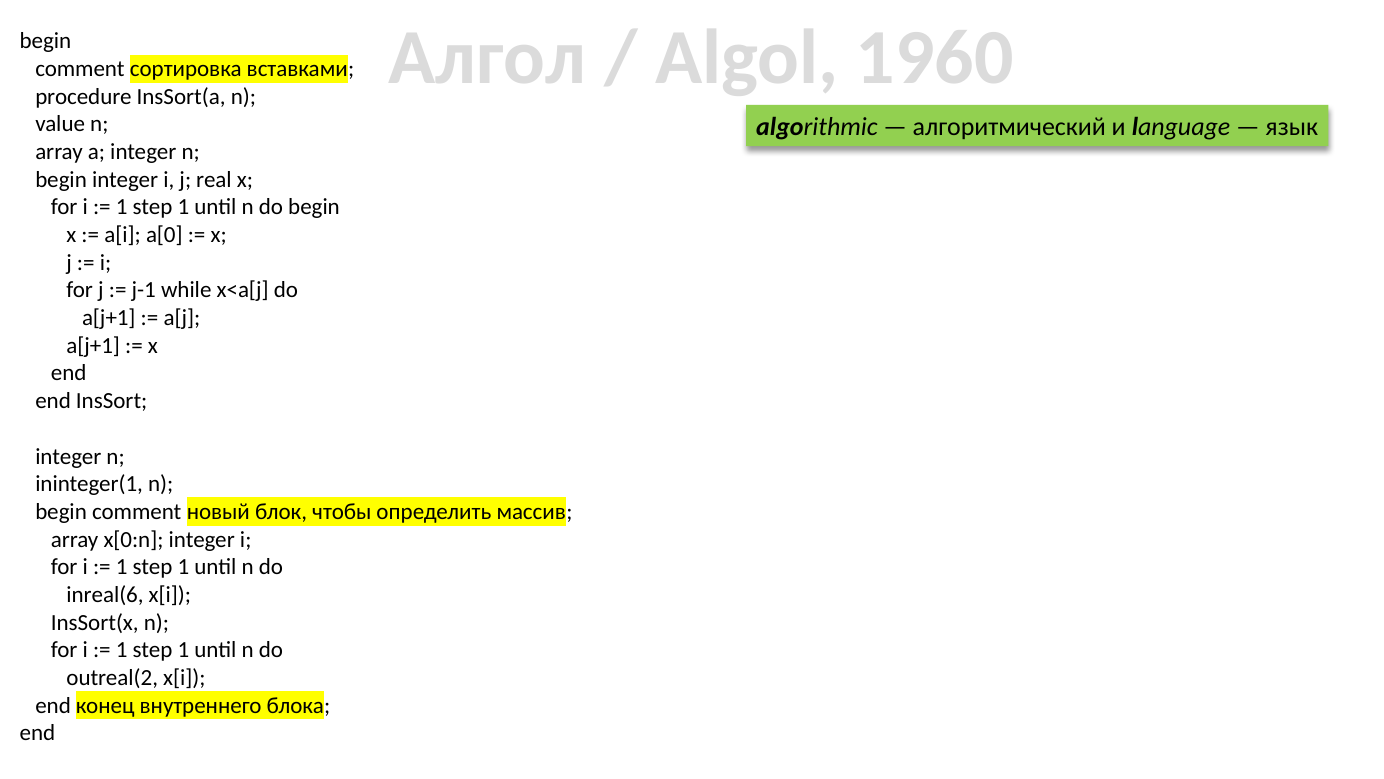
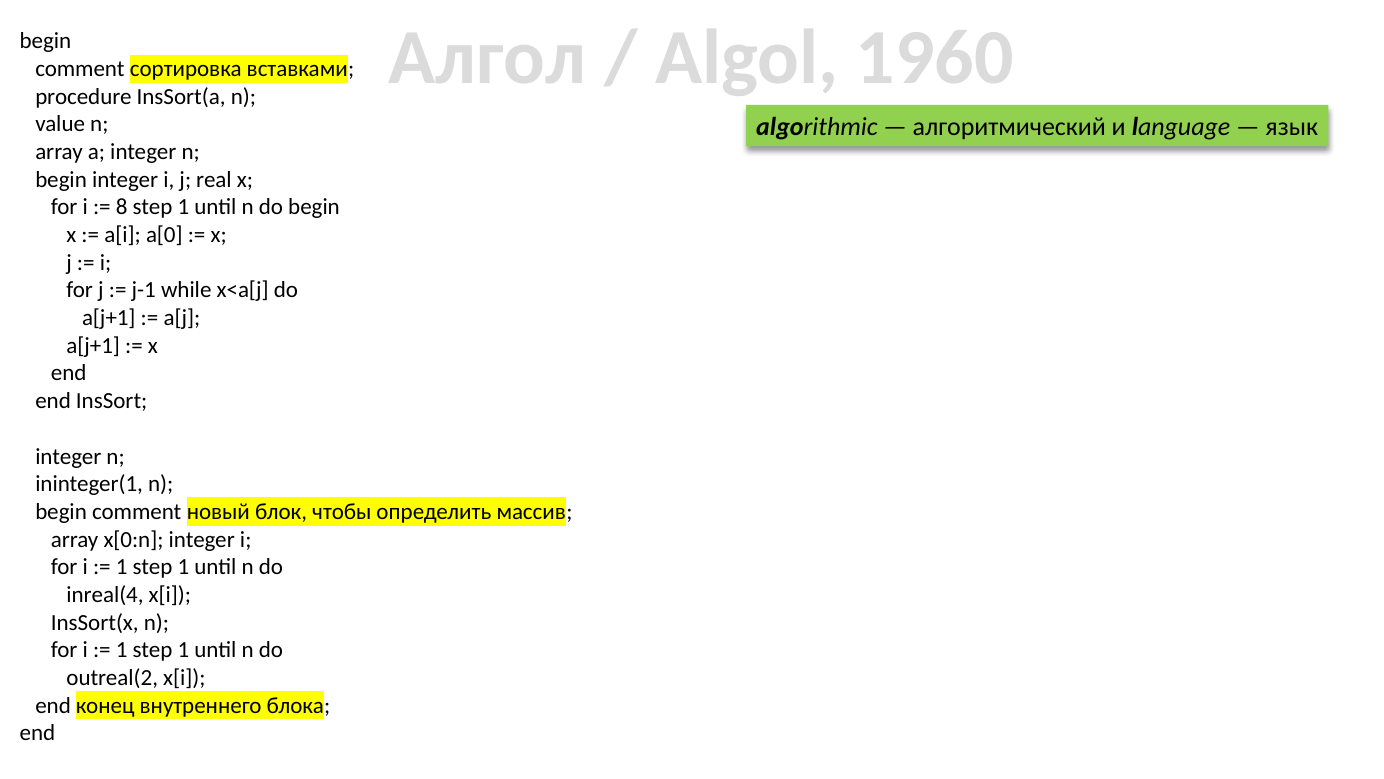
1: 1 -> 8 (122, 207)
inreal(6: inreal(6 -> inreal(4 (105, 594)
